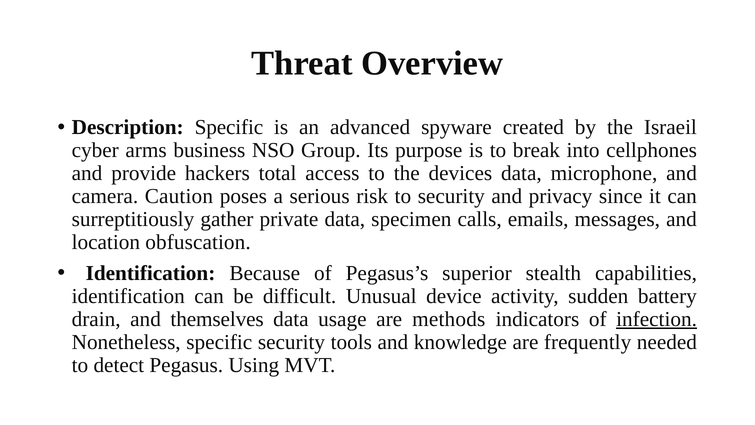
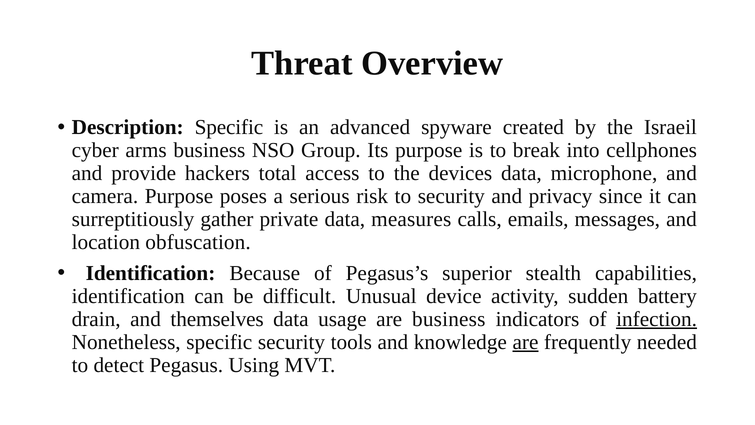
camera Caution: Caution -> Purpose (179, 196)
specimen: specimen -> measures (411, 219)
are methods: methods -> business (449, 319)
are underline: none -> present (526, 342)
